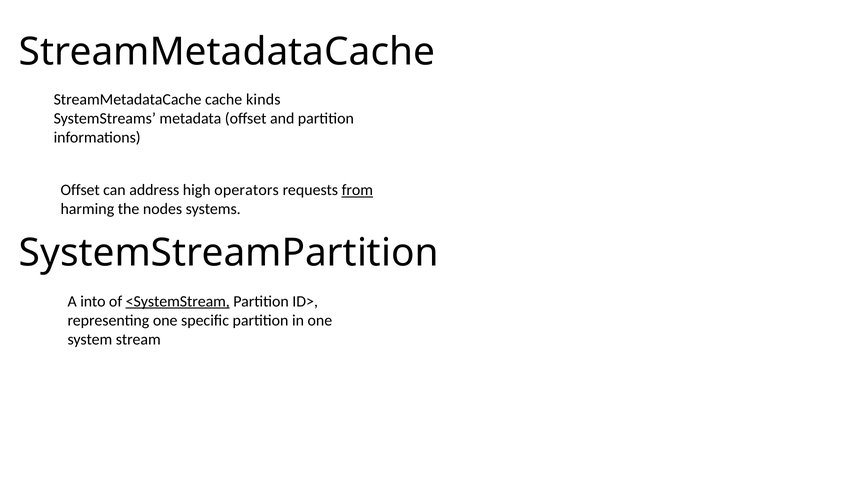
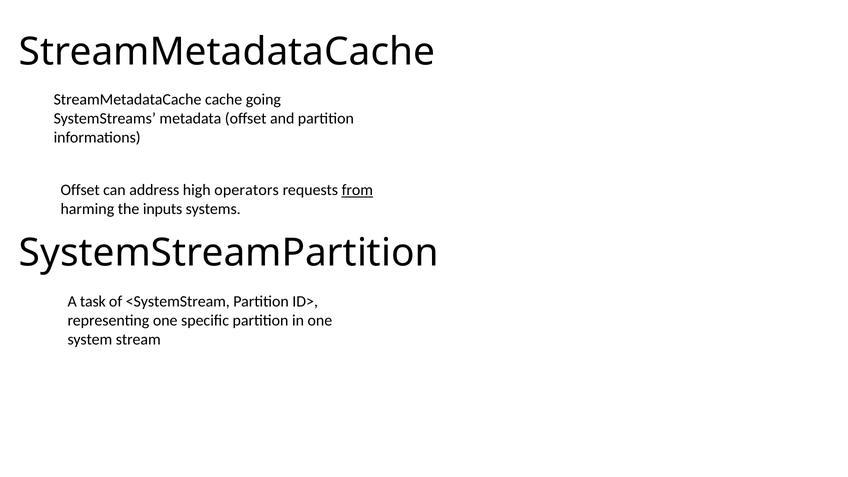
kinds: kinds -> going (263, 99)
nodes: nodes -> inputs (163, 209)
into: into -> task (93, 301)
<SystemStream underline: present -> none (178, 301)
